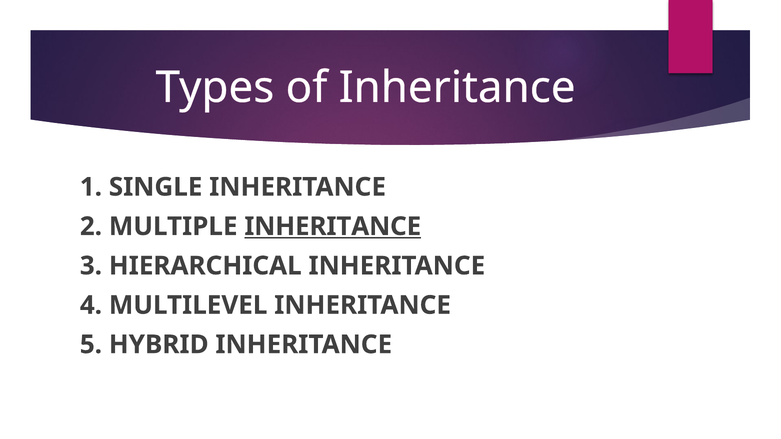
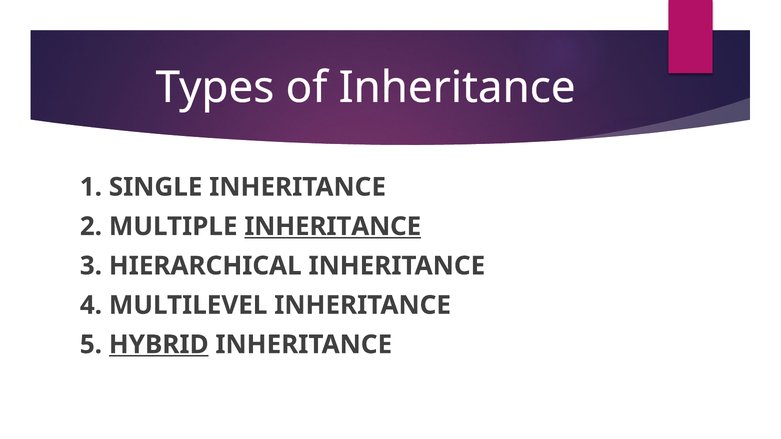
HYBRID underline: none -> present (159, 345)
